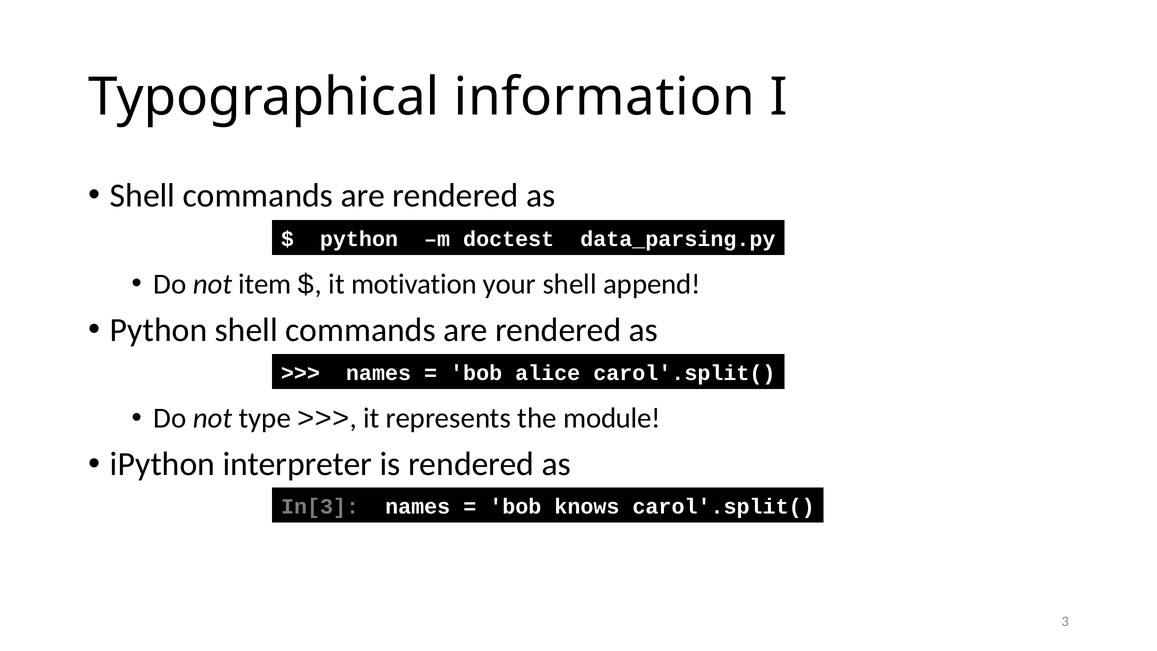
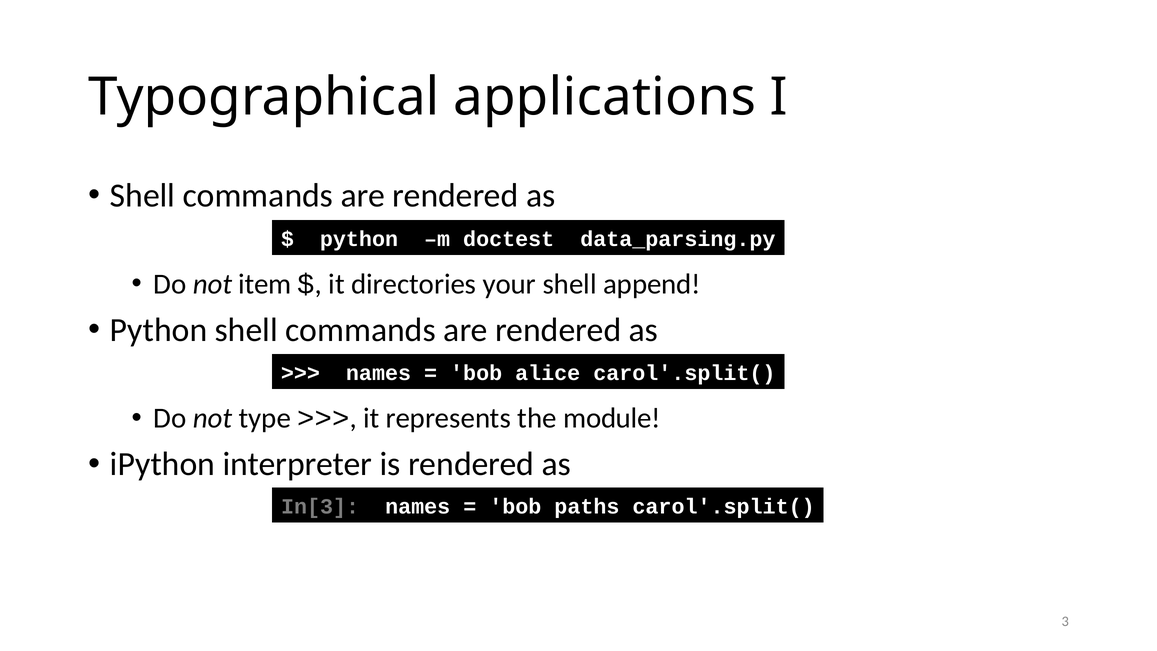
information: information -> applications (605, 97)
motivation: motivation -> directories (414, 284)
knows: knows -> paths (587, 506)
